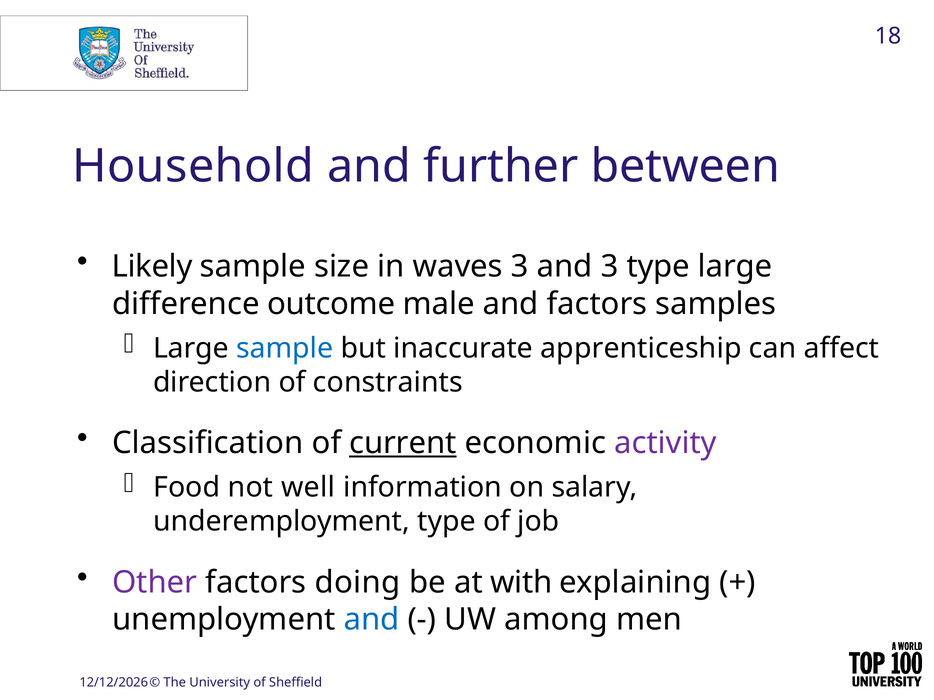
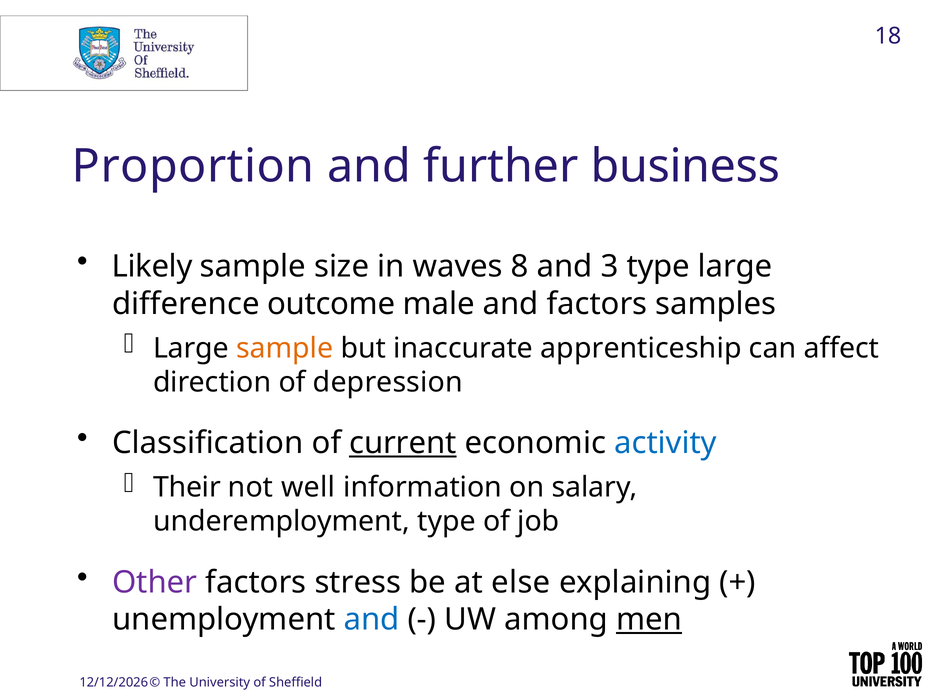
Household: Household -> Proportion (193, 167)
between: between -> business (685, 167)
waves 3: 3 -> 8 (520, 267)
sample colour: blue -> orange (285, 348)
constraints: constraints -> depression (388, 383)
activity colour: purple -> blue (666, 443)
Food: Food -> Their (187, 488)
doing: doing -> stress (358, 583)
with: with -> else (521, 583)
men underline: none -> present (649, 620)
